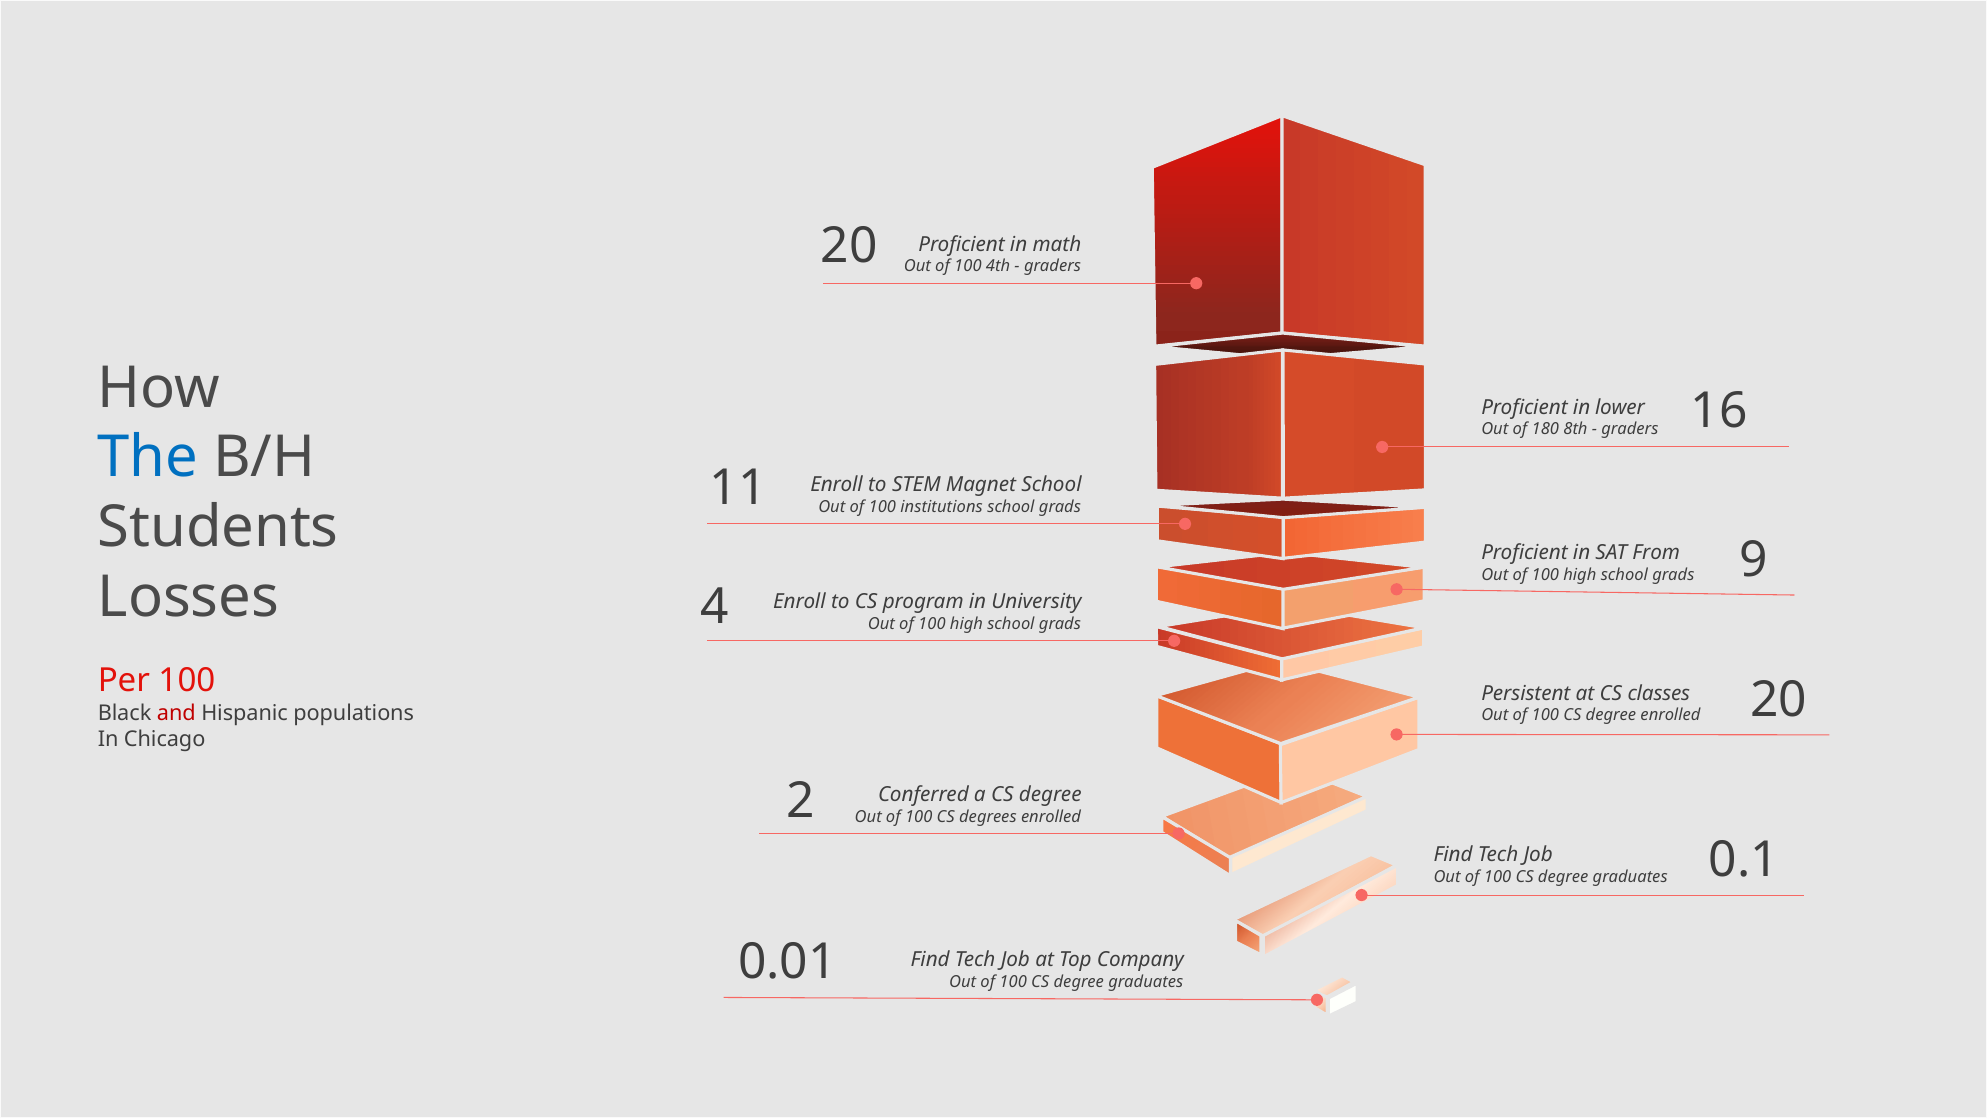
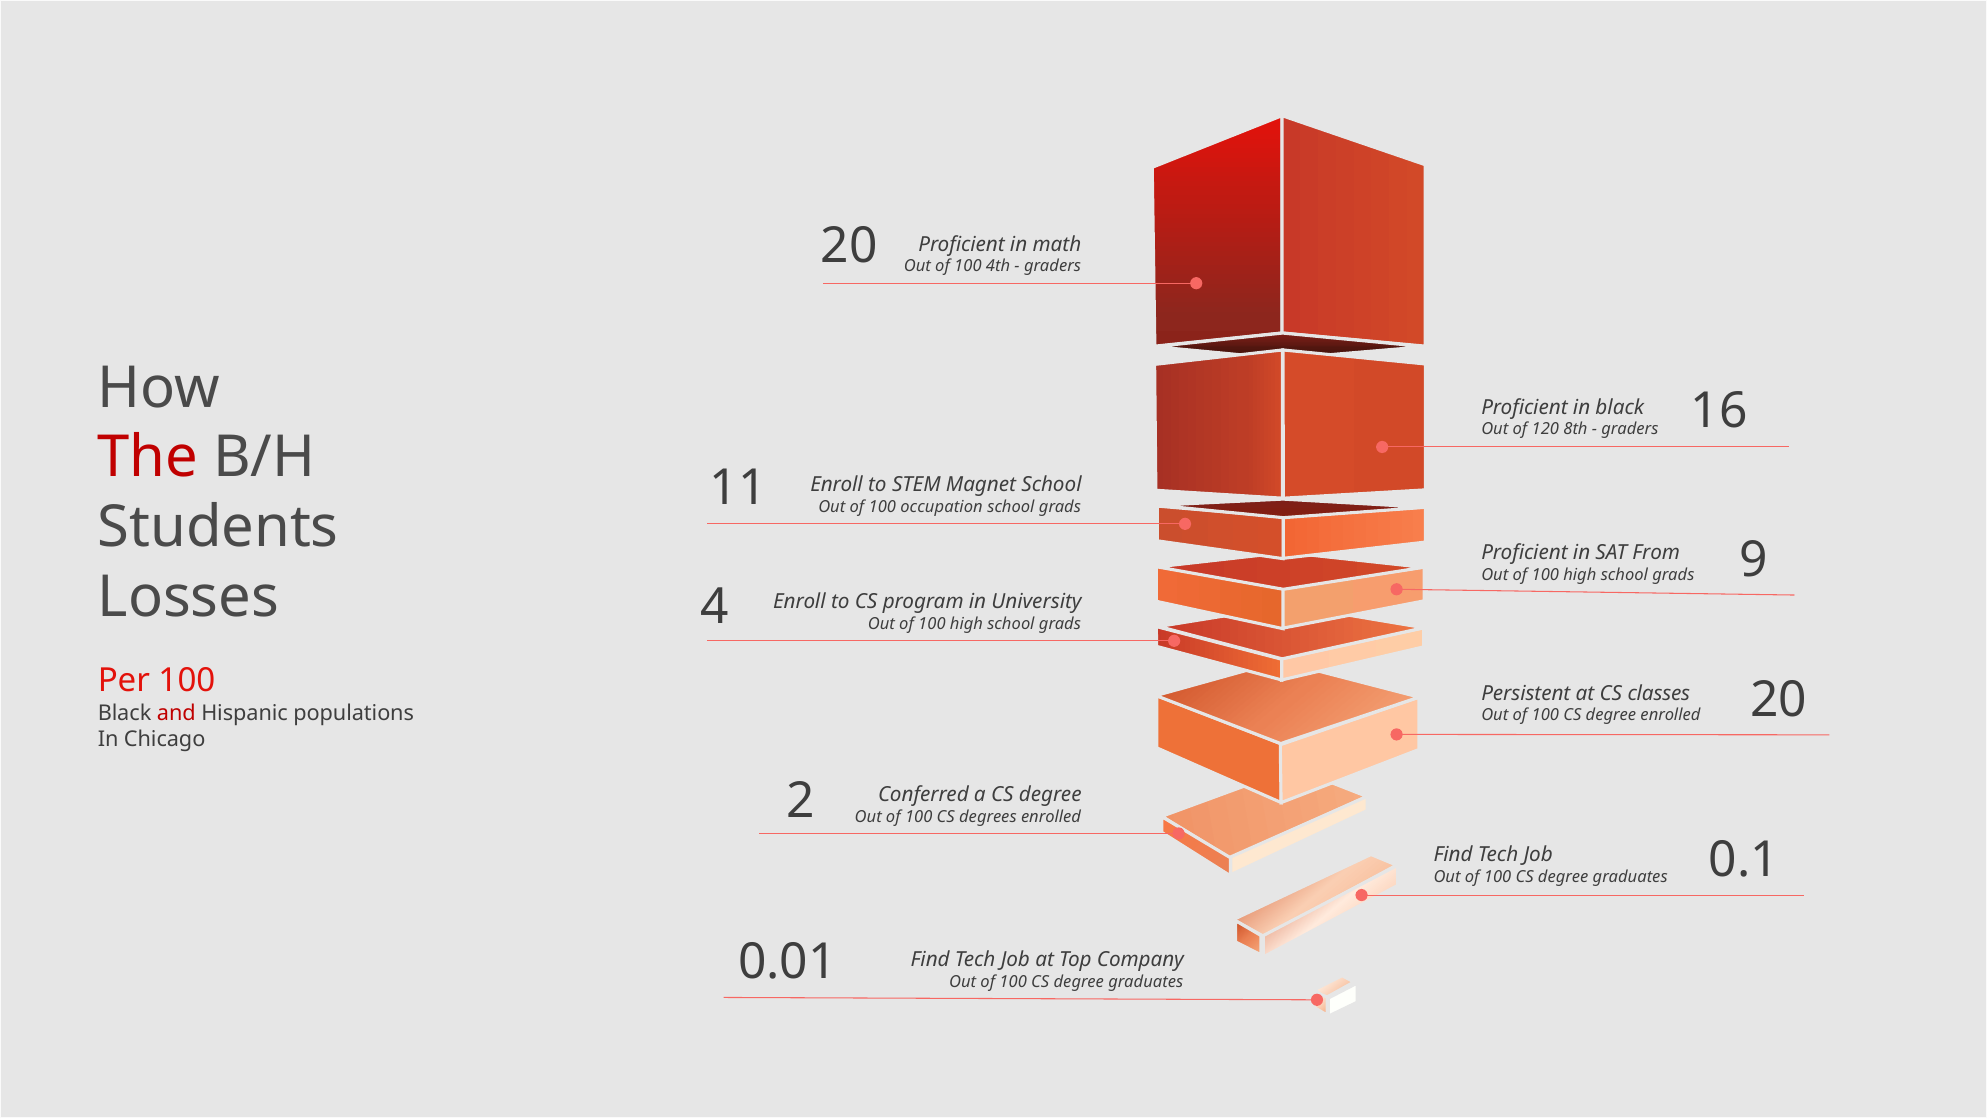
in lower: lower -> black (1620, 407)
180: 180 -> 120 (1545, 429)
The colour: blue -> red (148, 458)
institutions: institutions -> occupation (942, 507)
